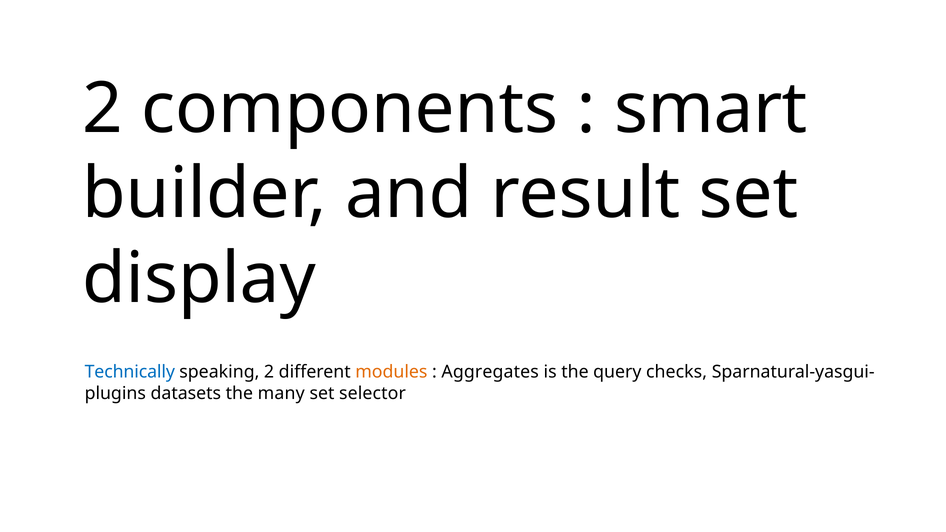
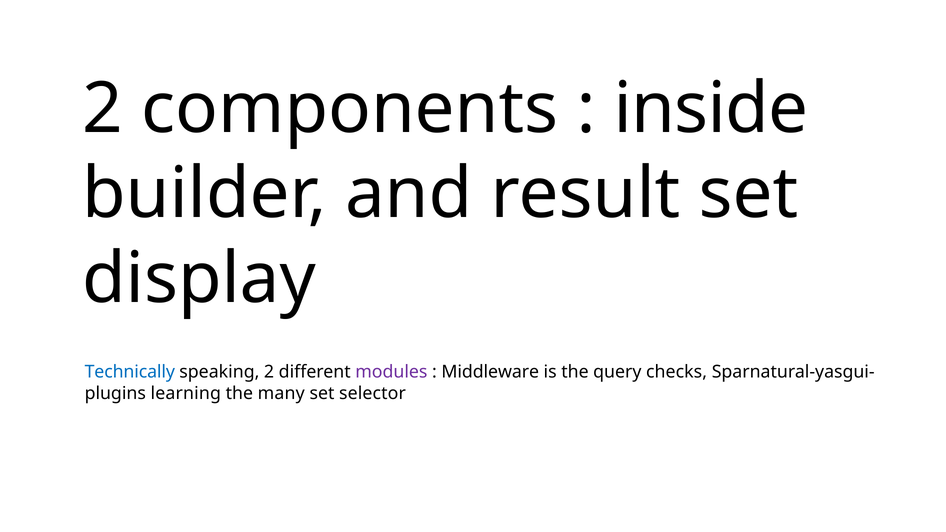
smart: smart -> inside (711, 109)
modules colour: orange -> purple (391, 372)
Aggregates: Aggregates -> Middleware (490, 372)
datasets: datasets -> learning (186, 393)
